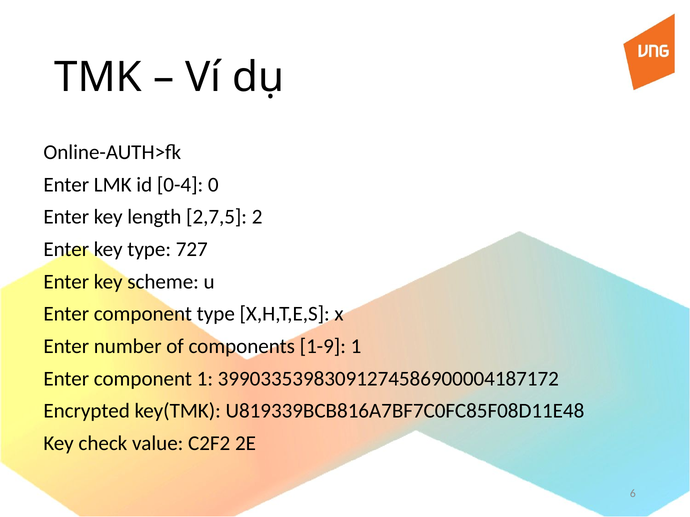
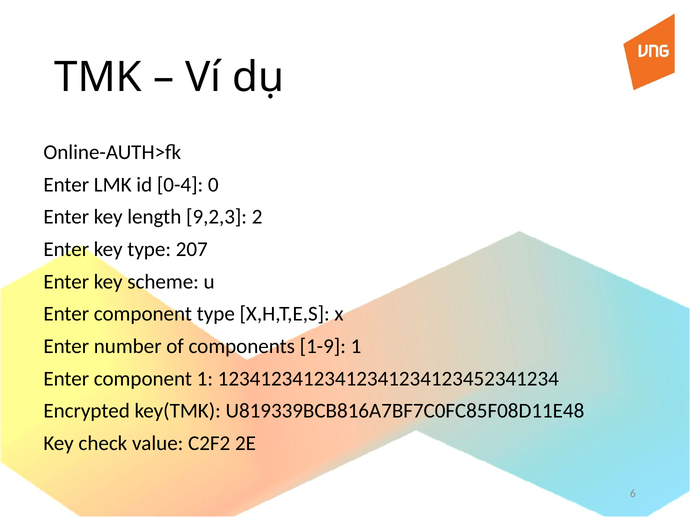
2,7,5: 2,7,5 -> 9,2,3 (217, 217)
727: 727 -> 207 (192, 250)
39903353983091274586900004187172: 39903353983091274586900004187172 -> 12341234123412341234123452341234 (388, 379)
